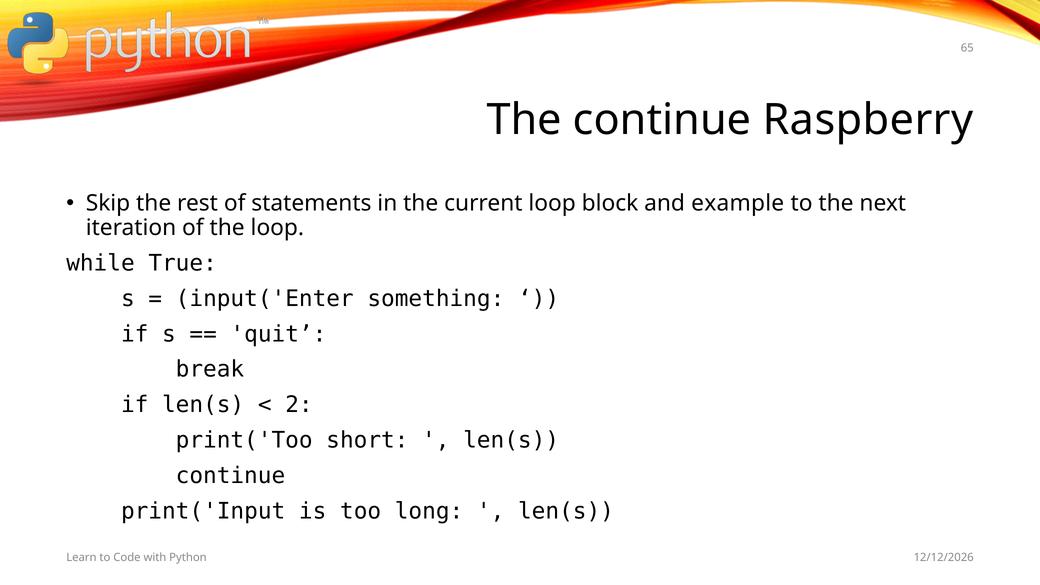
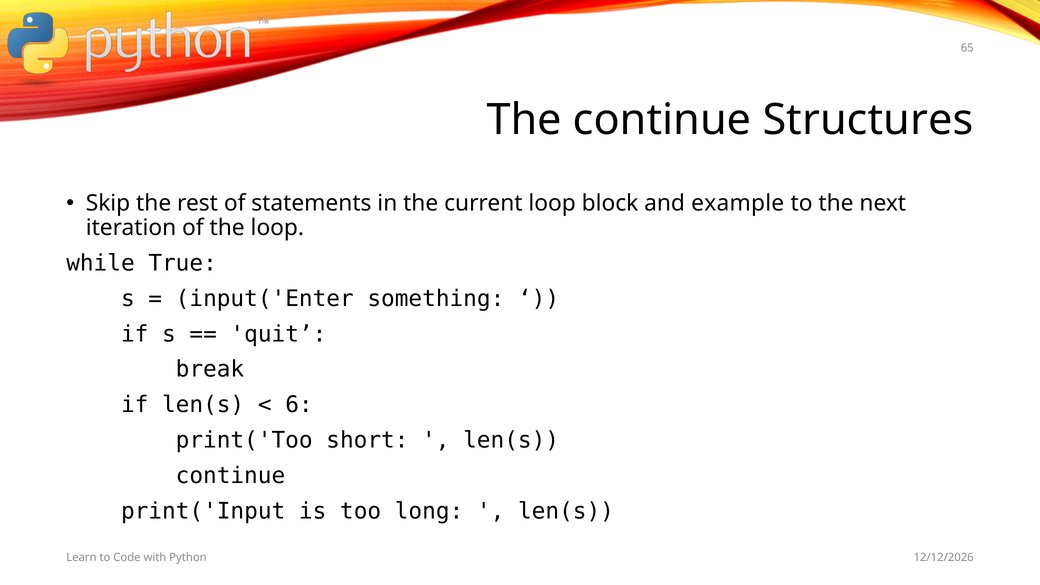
Raspberry: Raspberry -> Structures (868, 120)
2: 2 -> 6 (299, 405)
